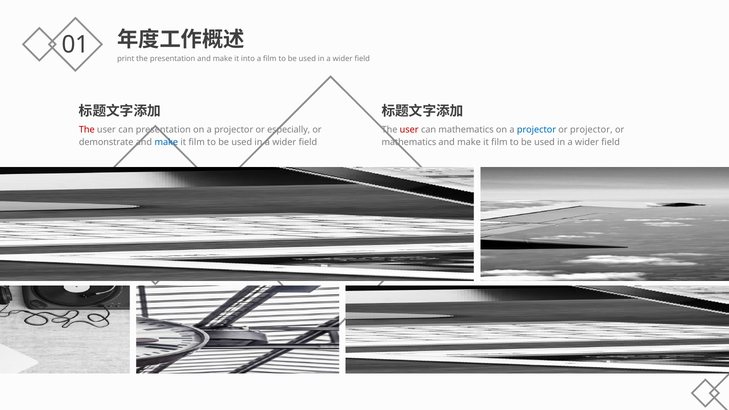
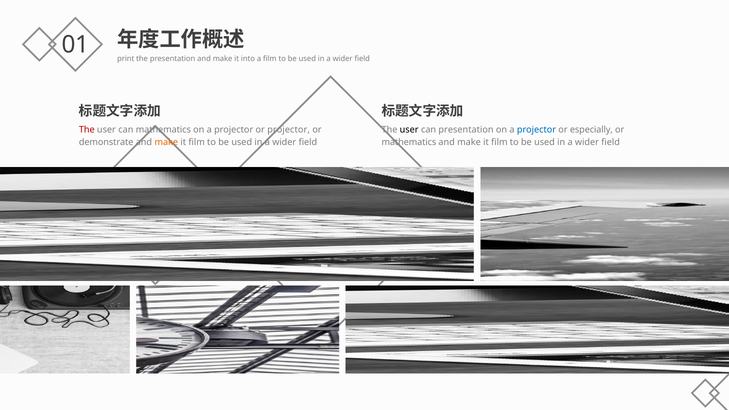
can presentation: presentation -> mathematics (163, 130)
or especially: especially -> projector (289, 130)
user colour: red -> black (409, 130)
can mathematics: mathematics -> presentation (466, 130)
or projector: projector -> especially (591, 130)
make colour: blue -> orange (166, 142)
